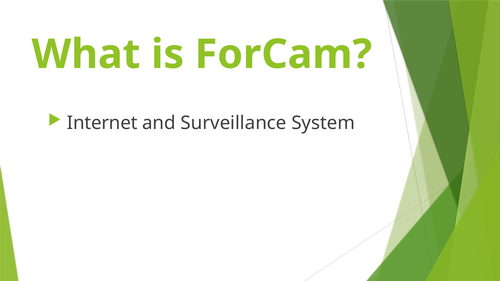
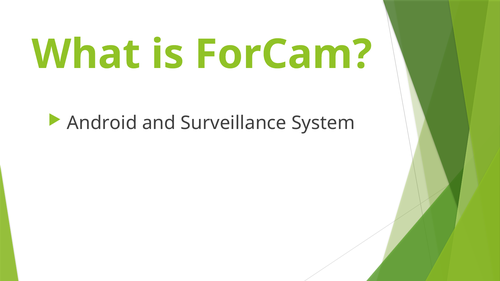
Internet: Internet -> Android (102, 123)
